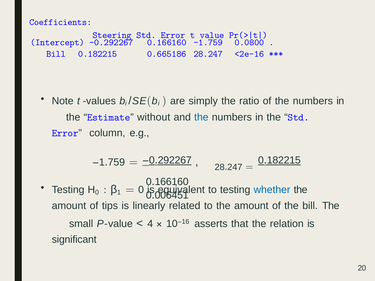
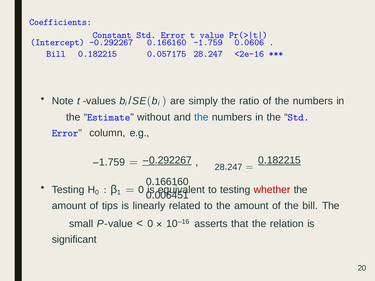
Steering: Steering -> Constant (112, 35)
0.0800: 0.0800 -> 0.0606 (249, 42)
0.665186: 0.665186 -> 0.057175 (167, 54)
whether colour: blue -> red (272, 190)
4: 4 -> 0 (150, 224)
